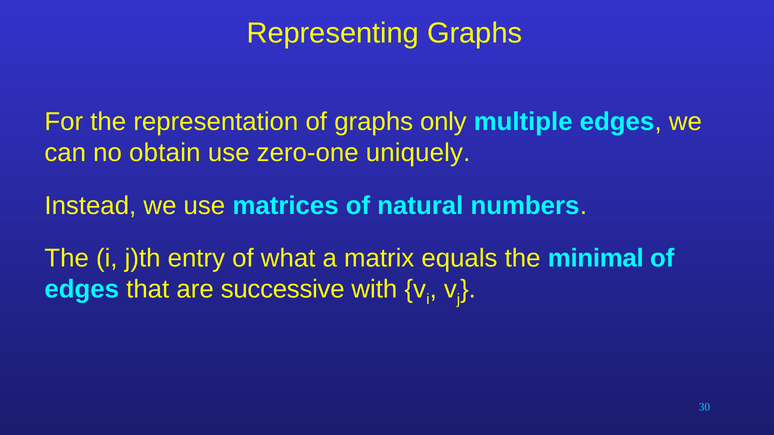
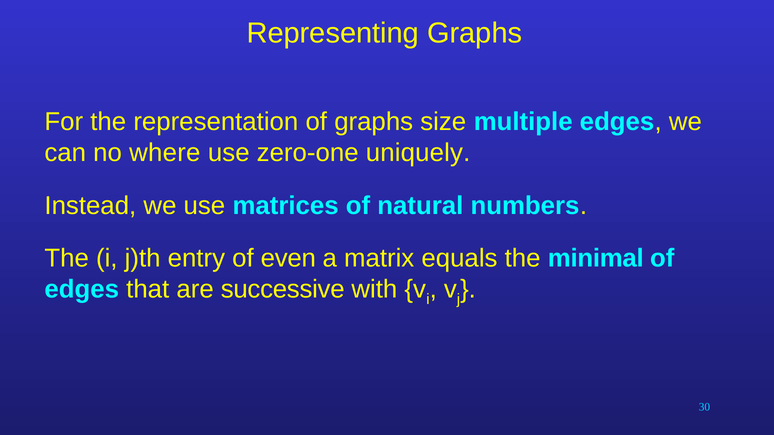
only: only -> size (443, 122)
obtain: obtain -> where (165, 153)
what: what -> even (288, 259)
